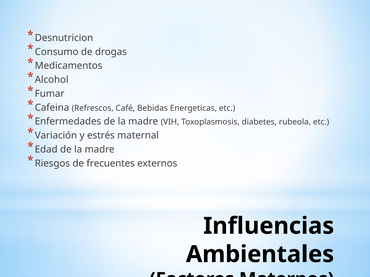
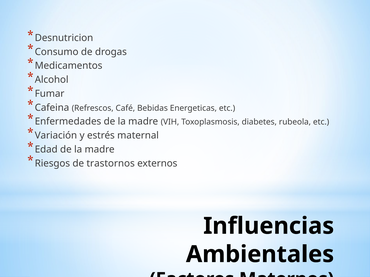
frecuentes: frecuentes -> trastornos (111, 164)
